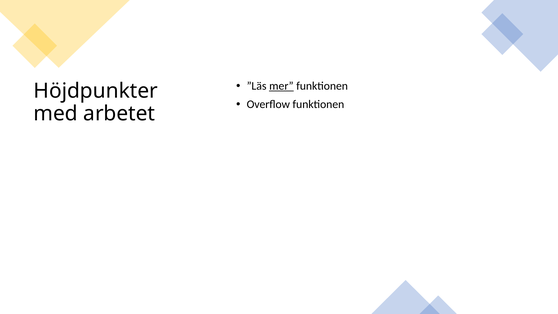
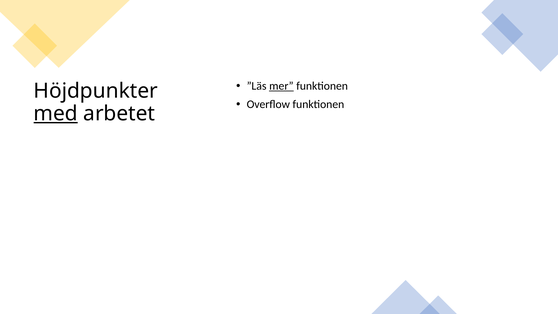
med underline: none -> present (56, 114)
